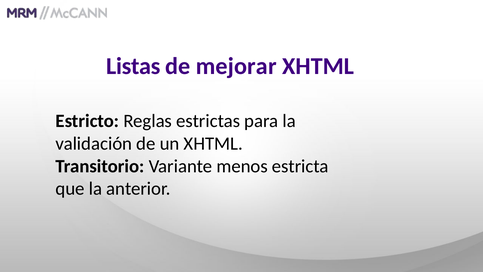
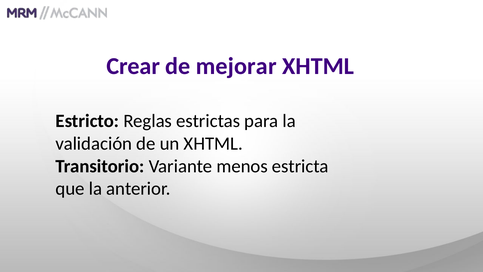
Listas: Listas -> Crear (133, 66)
